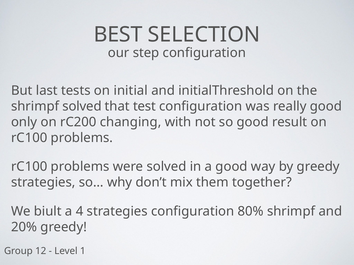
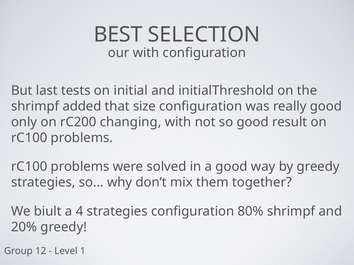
our step: step -> with (146, 53)
shrimpf solved: solved -> added (82, 107)
test: test -> size (144, 107)
